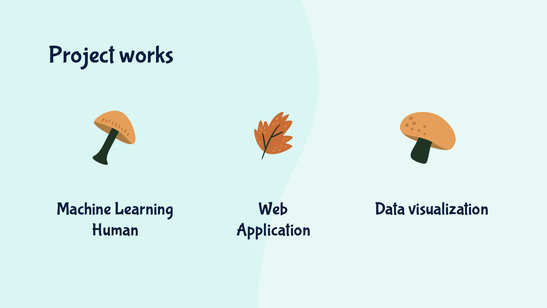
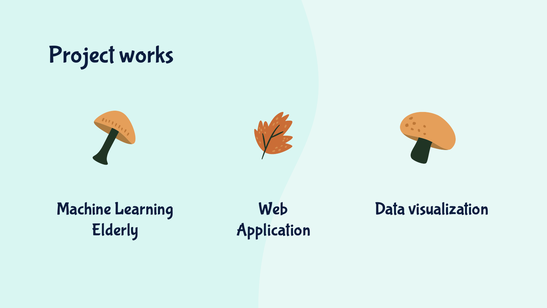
Human: Human -> Elderly (115, 229)
